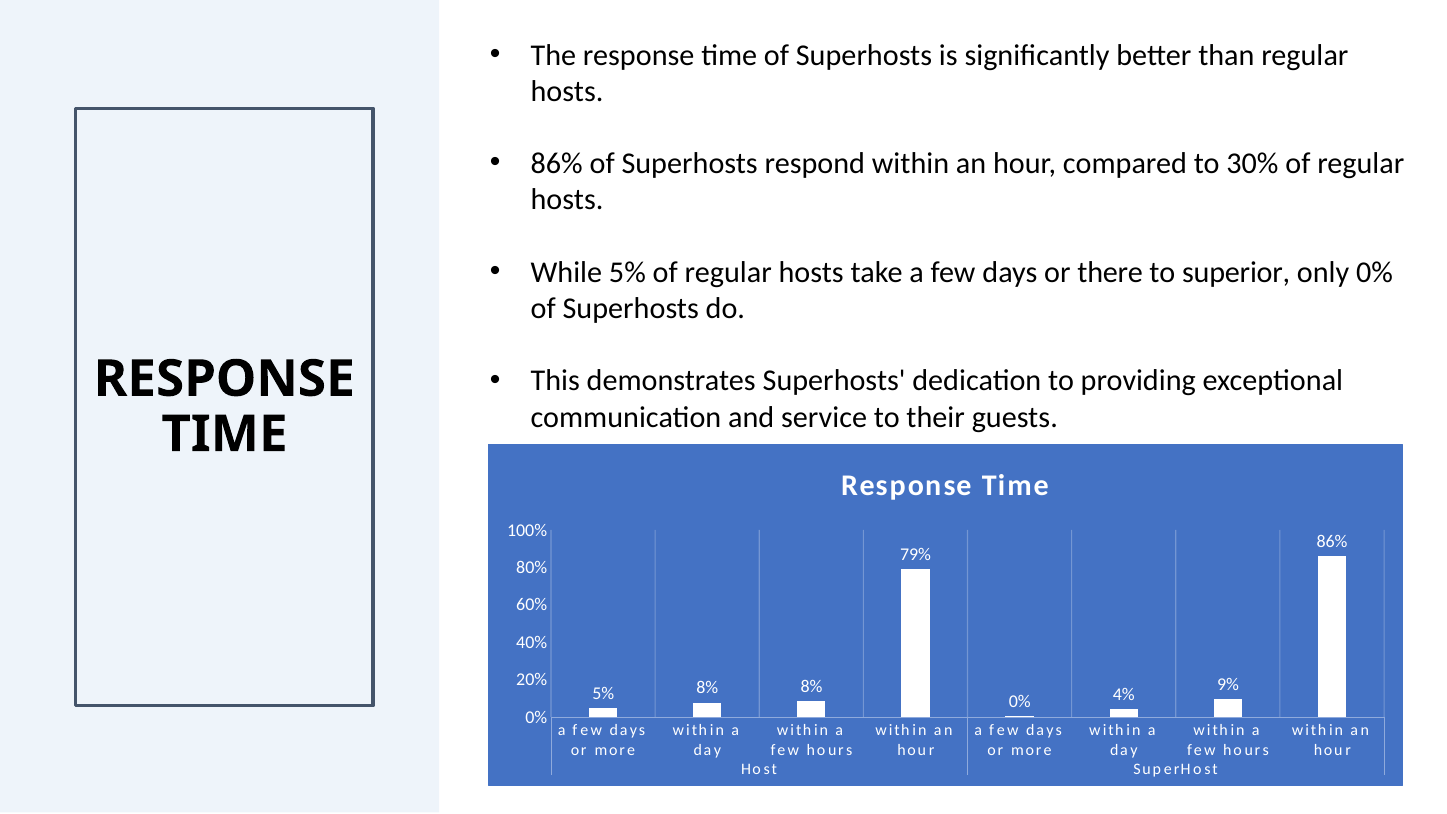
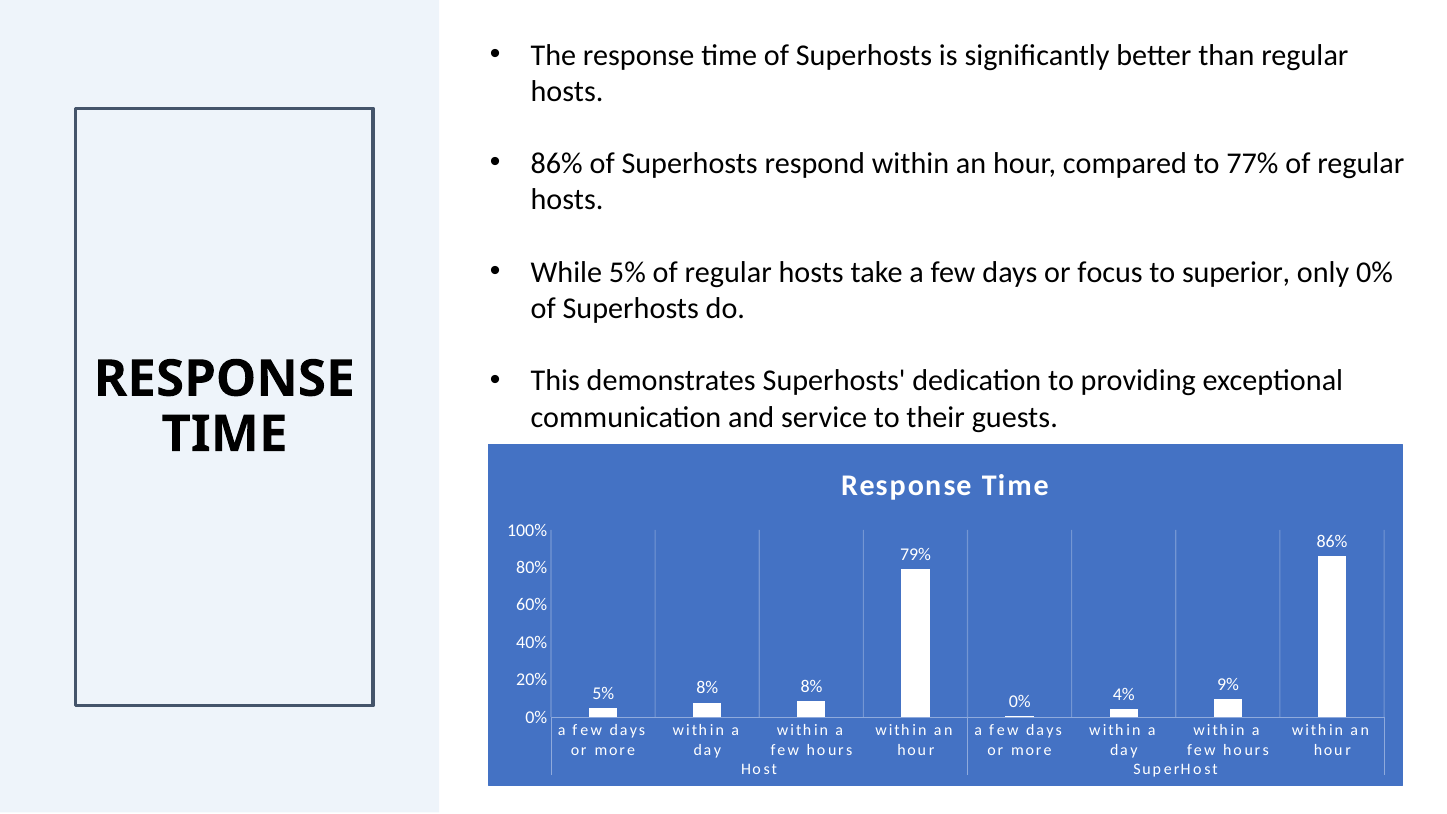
30%: 30% -> 77% (1252, 164)
there: there -> focus (1110, 272)
